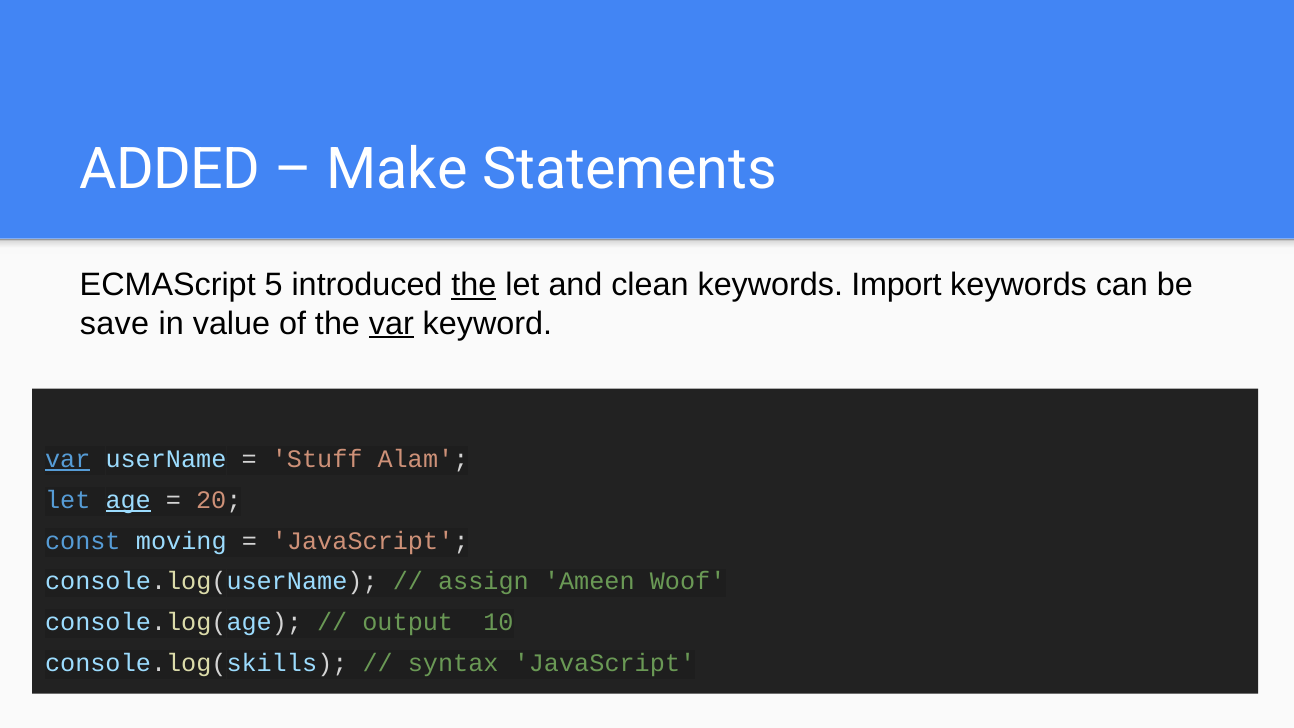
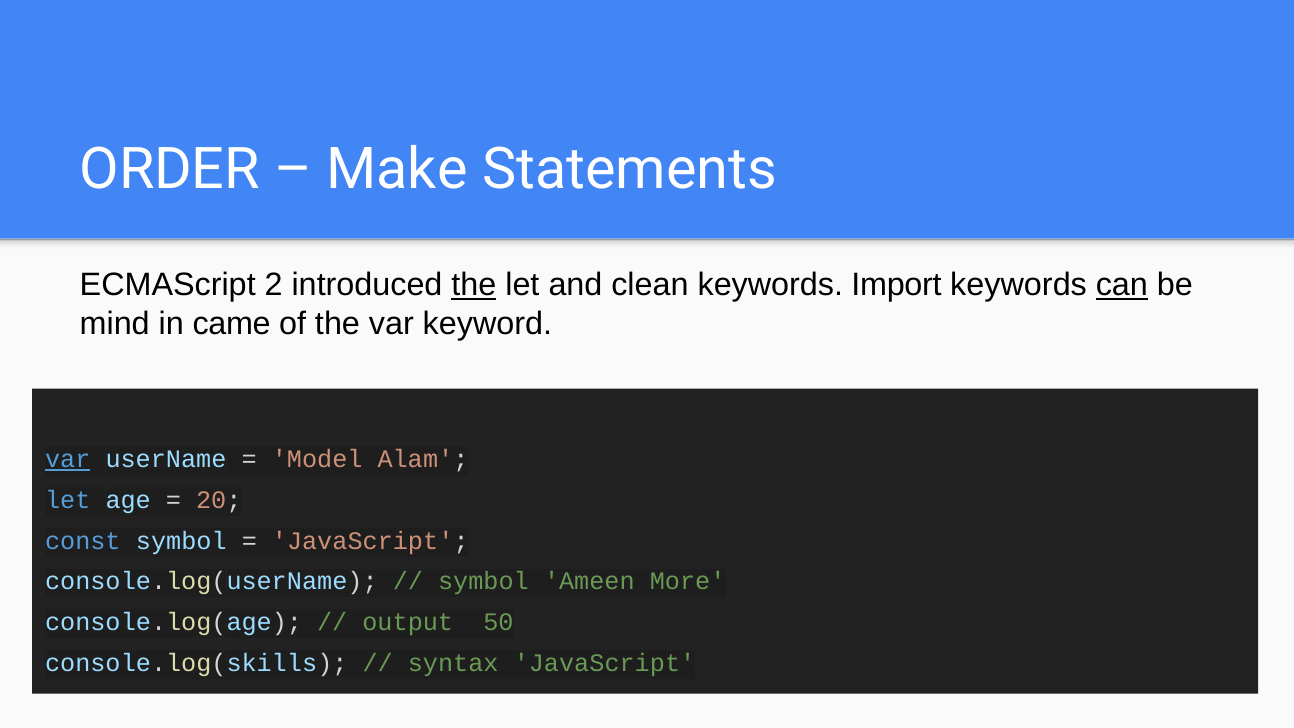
ADDED: ADDED -> ORDER (170, 170)
5: 5 -> 2 (274, 285)
can underline: none -> present (1122, 285)
save: save -> mind (115, 323)
value: value -> came (232, 323)
var underline: present -> none (391, 323)
Stuff: Stuff -> Model (317, 459)
age underline: present -> none (128, 500)
const moving: moving -> symbol (181, 541)
assign: assign -> symbol (483, 581)
Woof: Woof -> More (688, 581)
10: 10 -> 50 (498, 622)
